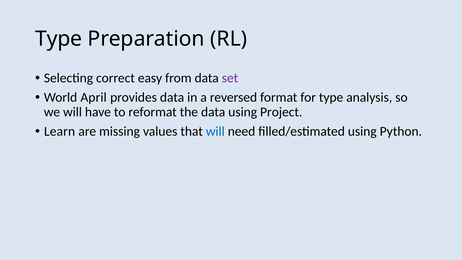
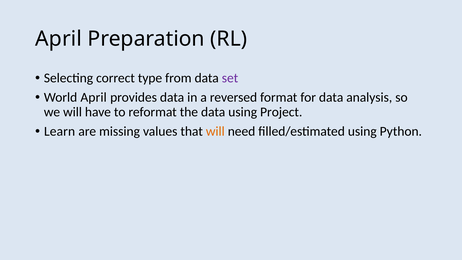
Type: Type -> April (59, 39)
easy: easy -> type (150, 78)
for type: type -> data (331, 97)
will colour: blue -> orange (215, 131)
